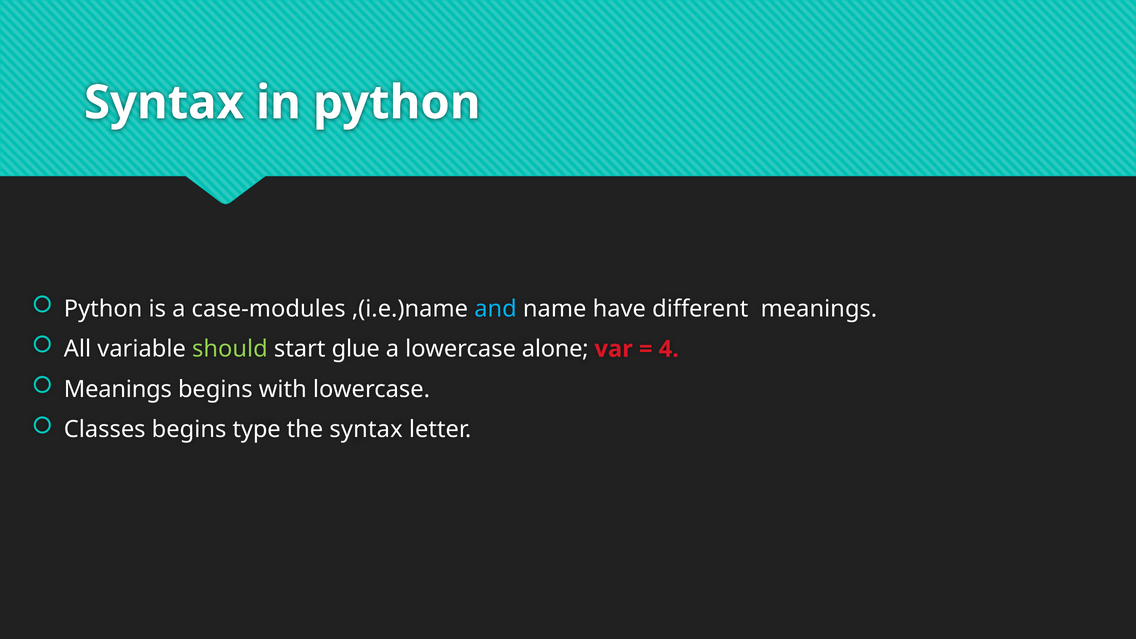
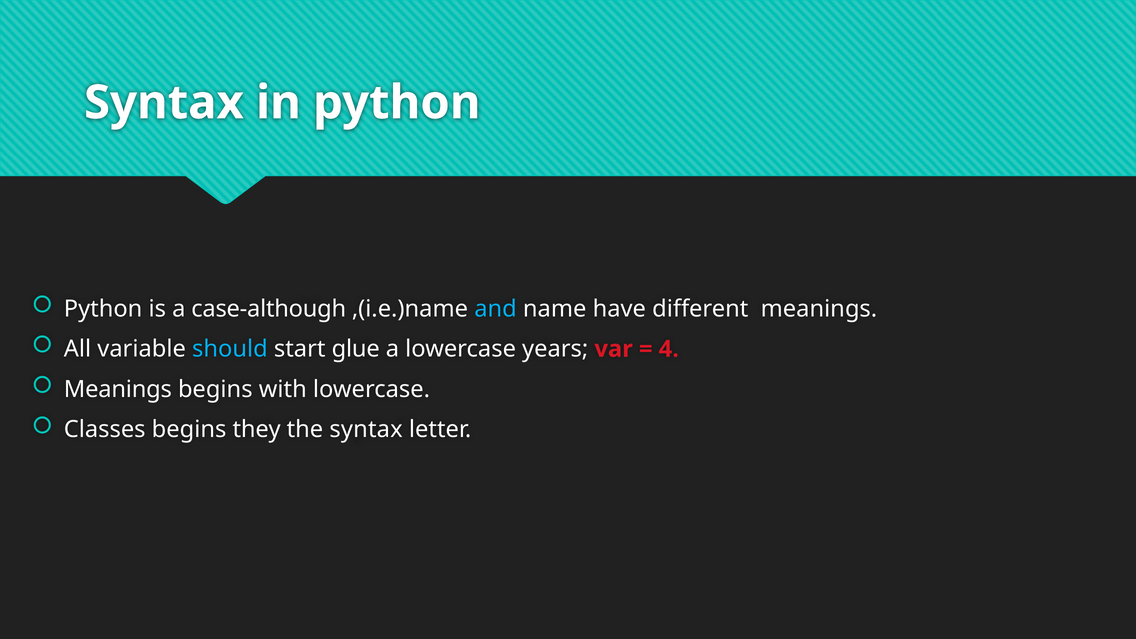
case-modules: case-modules -> case-although (269, 309)
should colour: light green -> light blue (230, 349)
alone: alone -> years (555, 349)
type: type -> they (257, 430)
